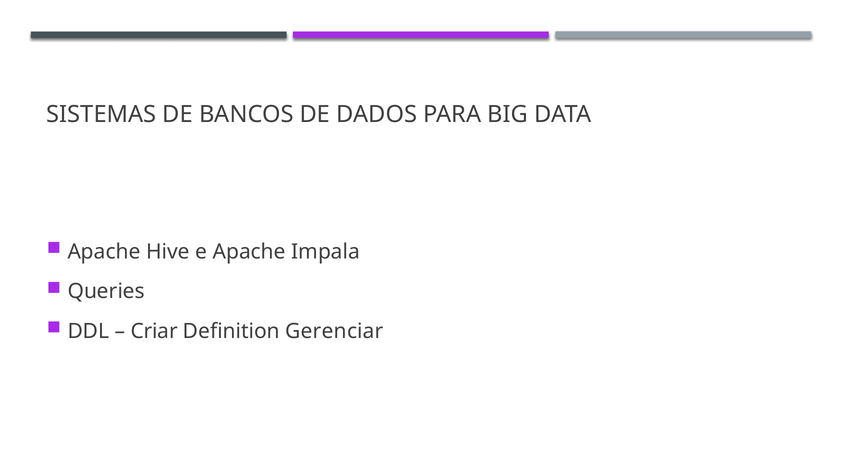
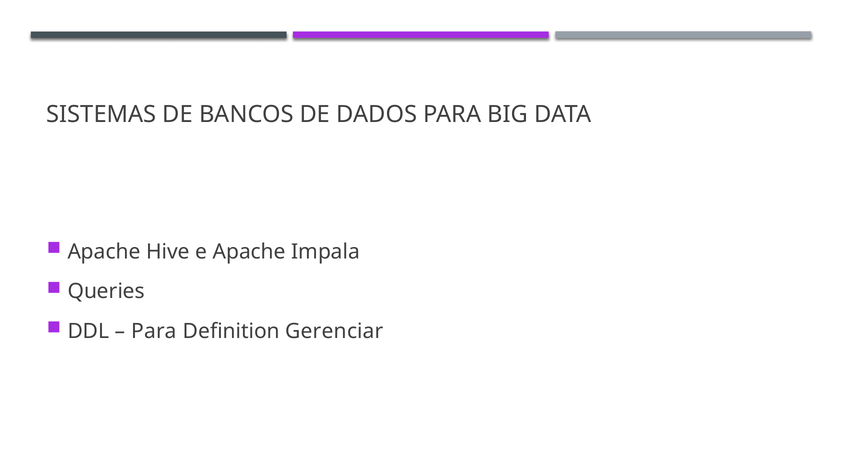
Criar: Criar -> Para (154, 331)
